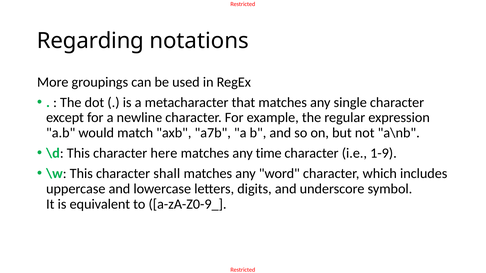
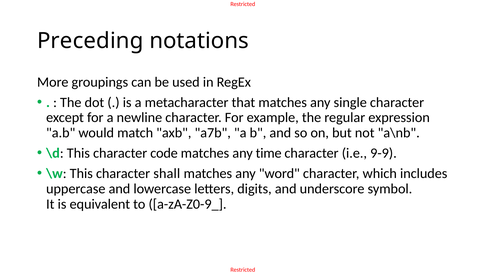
Regarding: Regarding -> Preceding (90, 41)
here: here -> code (164, 153)
1-9: 1-9 -> 9-9 (383, 153)
